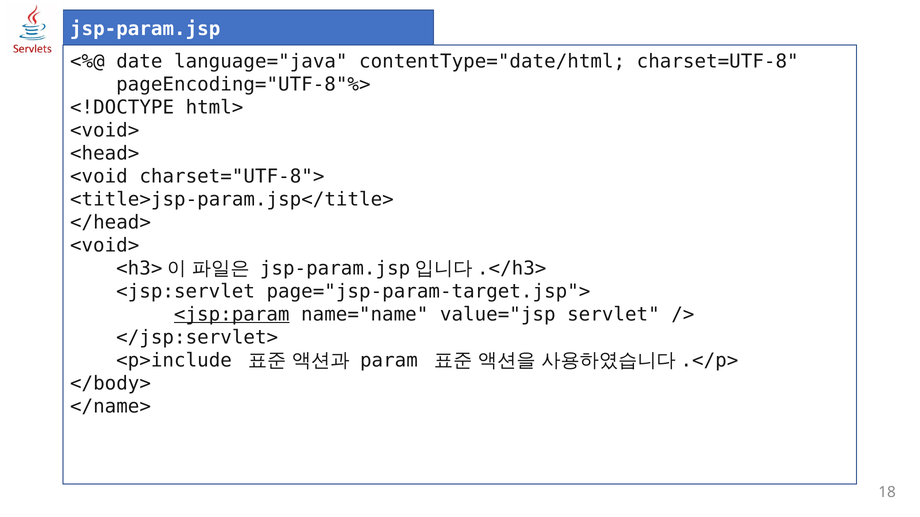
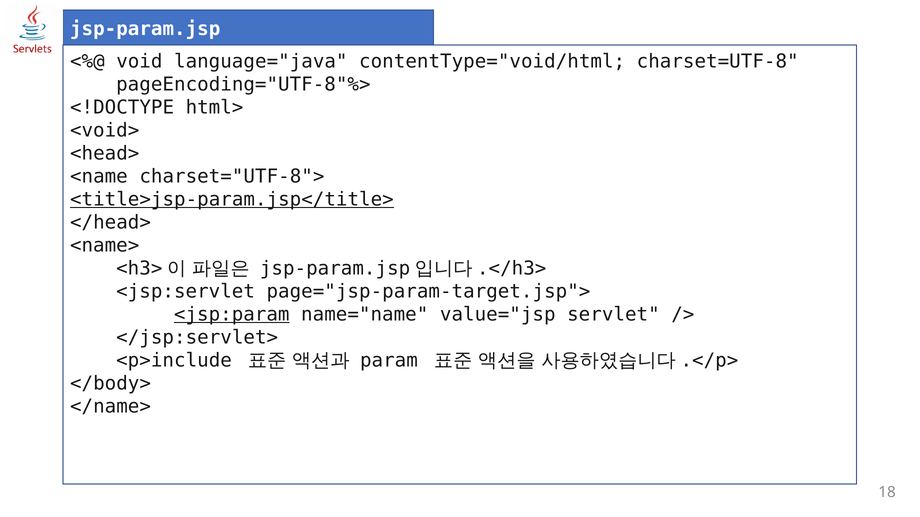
date: date -> void (139, 61)
contentType="date/html: contentType="date/html -> contentType="void/html (492, 61)
<void: <void -> <name (99, 177)
<title>jsp-param.jsp</title> underline: none -> present (232, 200)
<void>: <void> -> <name> (105, 246)
